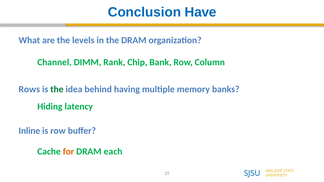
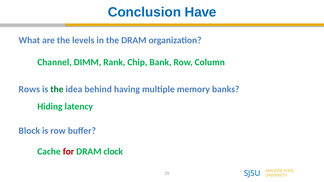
Inline: Inline -> Block (29, 131)
for colour: orange -> red (68, 152)
each: each -> clock (113, 152)
